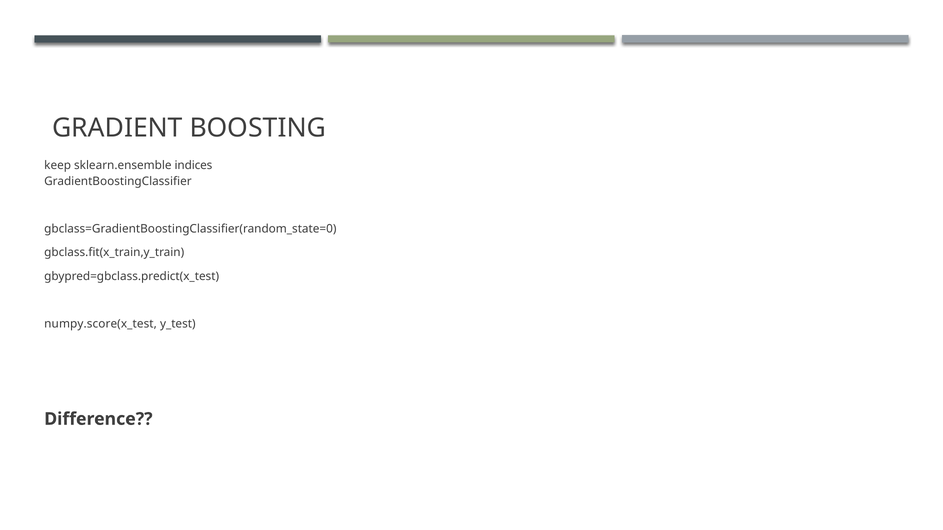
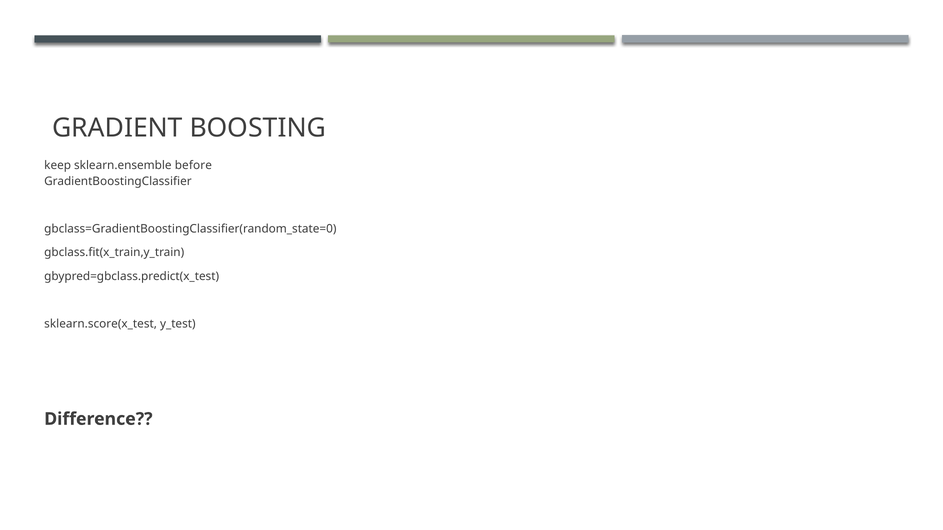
indices: indices -> before (193, 166)
numpy.score(x_test: numpy.score(x_test -> sklearn.score(x_test (101, 324)
